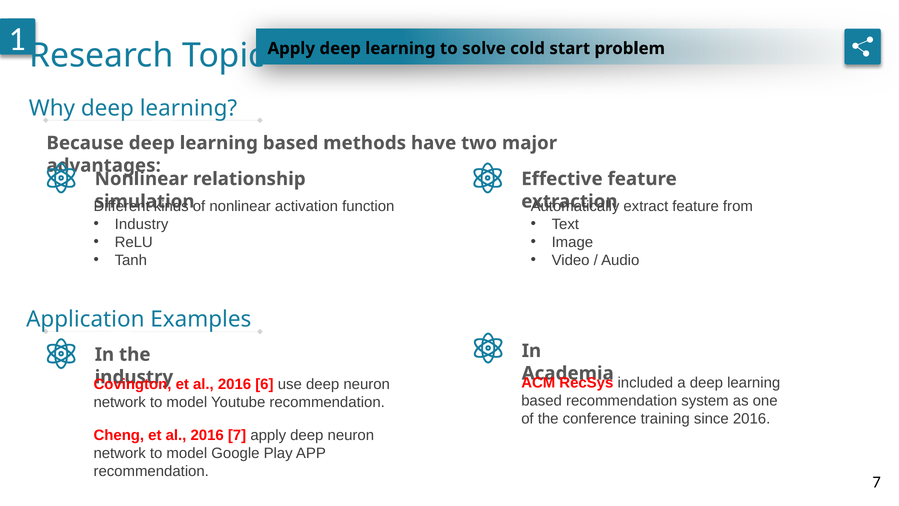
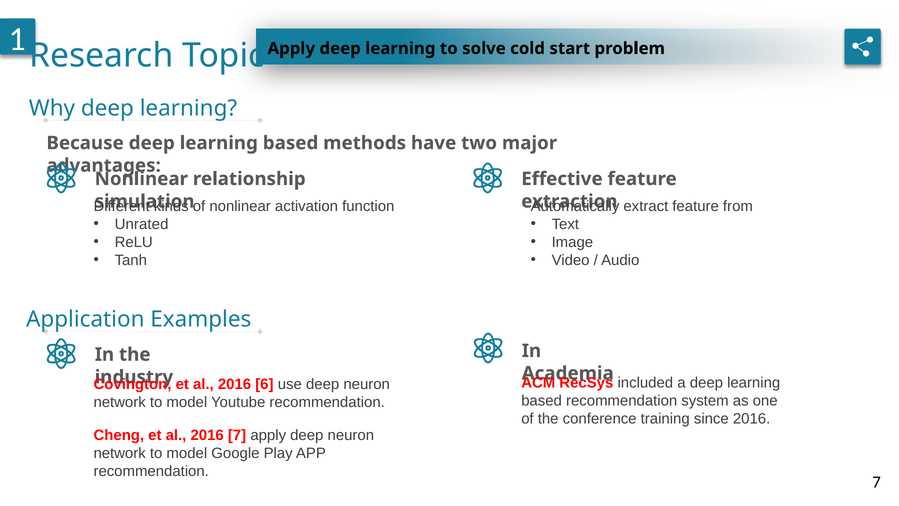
Industry: Industry -> Unrated (142, 224)
